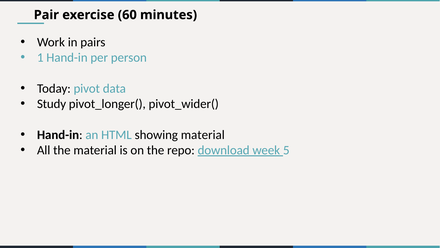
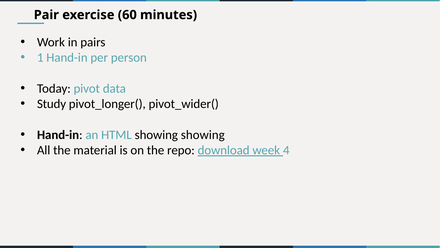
showing material: material -> showing (203, 135)
5: 5 -> 4 (286, 150)
